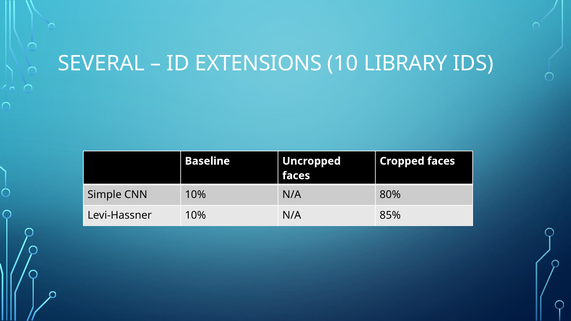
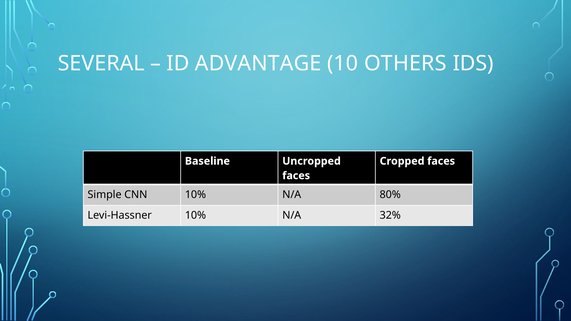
EXTENSIONS: EXTENSIONS -> ADVANTAGE (258, 63)
LIBRARY: LIBRARY -> OTHERS (405, 63)
85%: 85% -> 32% (390, 215)
